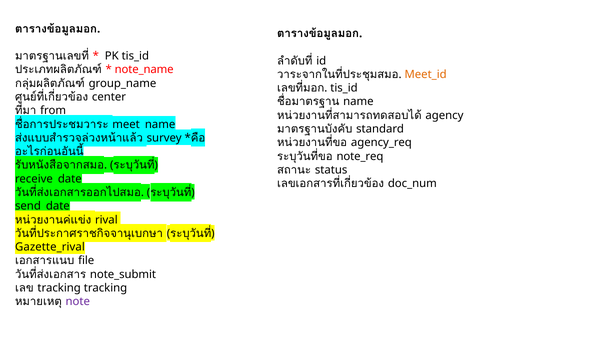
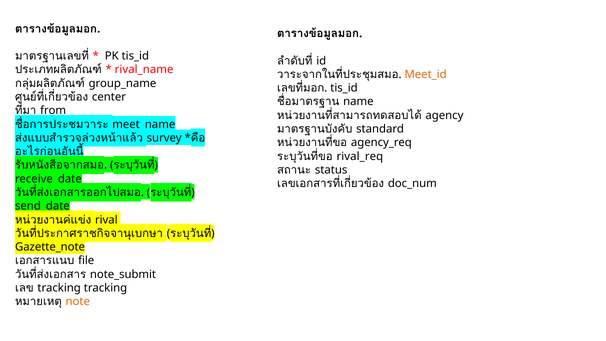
note_name: note_name -> rival_name (144, 70)
note_req: note_req -> rival_req (360, 156)
Gazette_rival: Gazette_rival -> Gazette_note (50, 247)
note colour: purple -> orange (78, 301)
